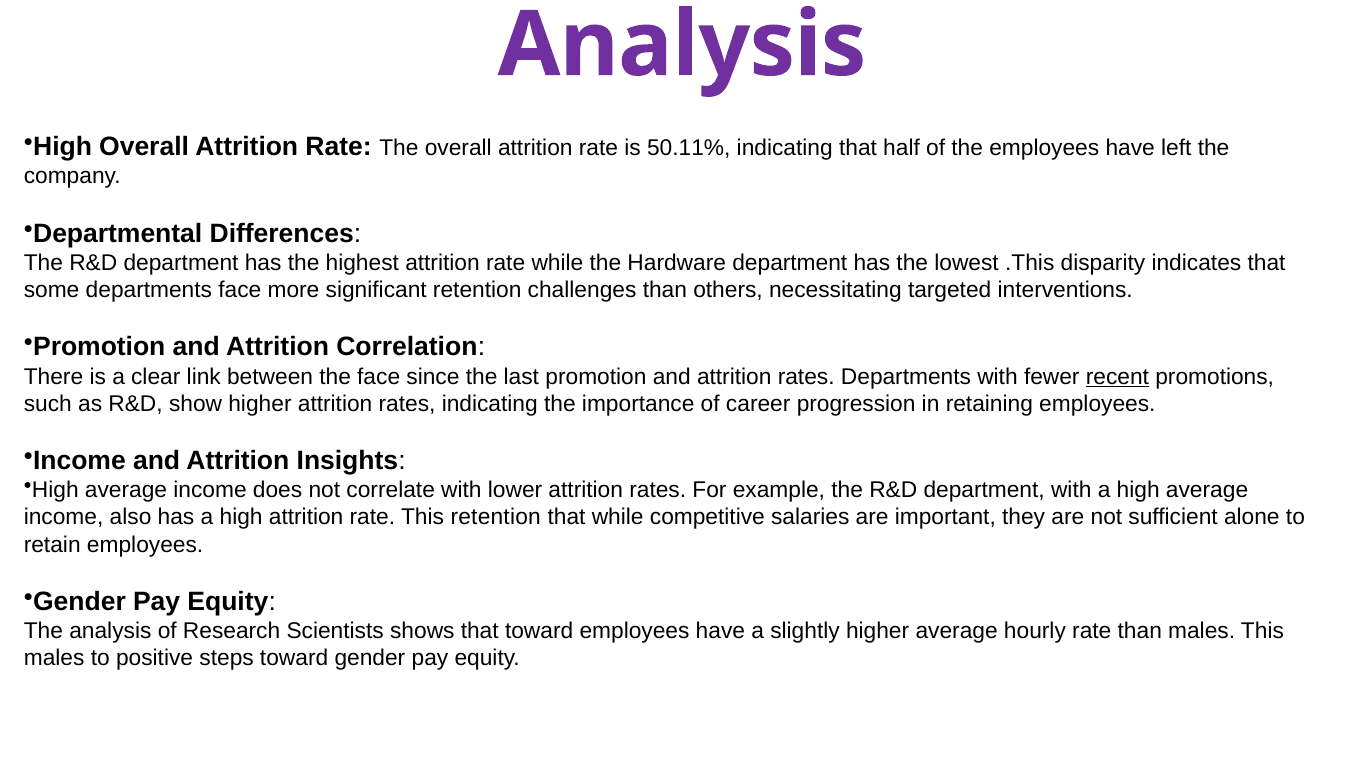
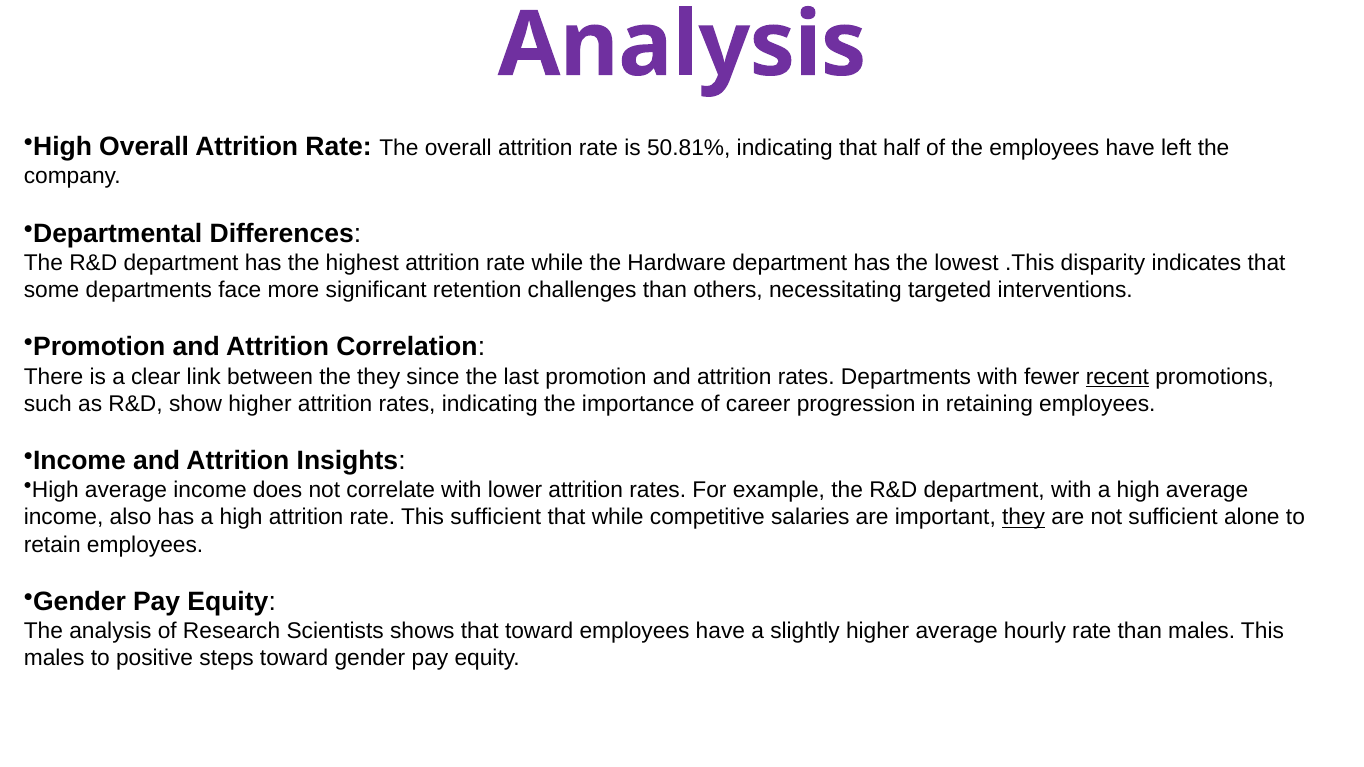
50.11%: 50.11% -> 50.81% (689, 148)
the face: face -> they (379, 377)
This retention: retention -> sufficient (496, 518)
they underline: none -> present (1024, 518)
